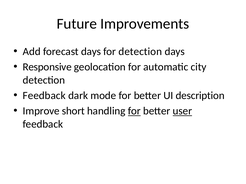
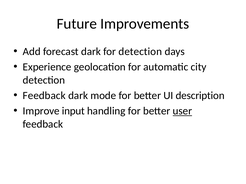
forecast days: days -> dark (91, 52)
Responsive: Responsive -> Experience (47, 67)
short: short -> input (73, 111)
for underline: present -> none (134, 111)
